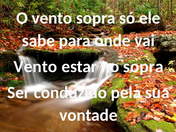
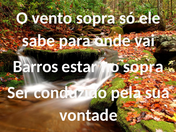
Vento: Vento -> Barros (35, 67)
